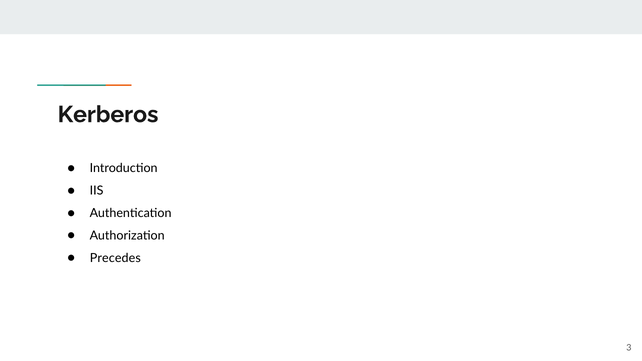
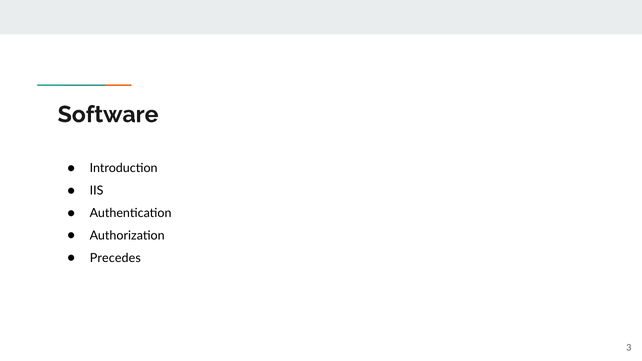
Kerberos: Kerberos -> Software (108, 115)
